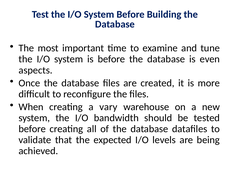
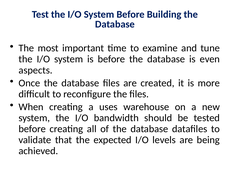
vary: vary -> uses (108, 107)
